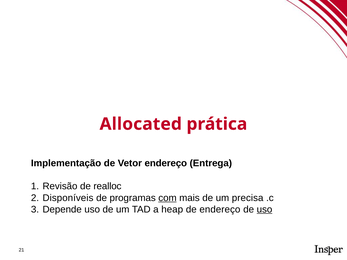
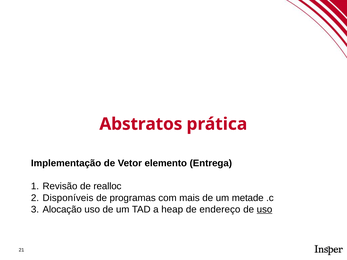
Allocated: Allocated -> Abstratos (141, 124)
Vetor endereço: endereço -> elemento (166, 163)
com underline: present -> none (167, 198)
precisa: precisa -> metade (248, 198)
Depende: Depende -> Alocação (62, 210)
